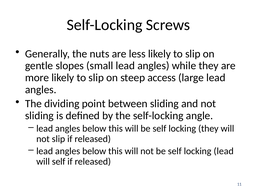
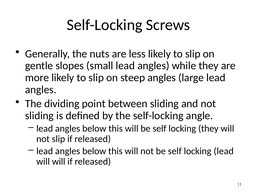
steep access: access -> angles (162, 78)
will self: self -> will (59, 161)
